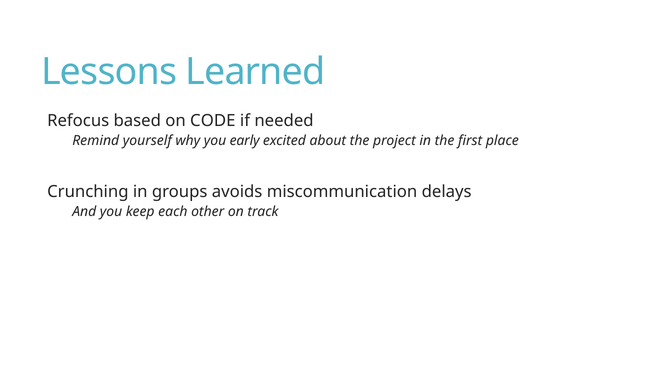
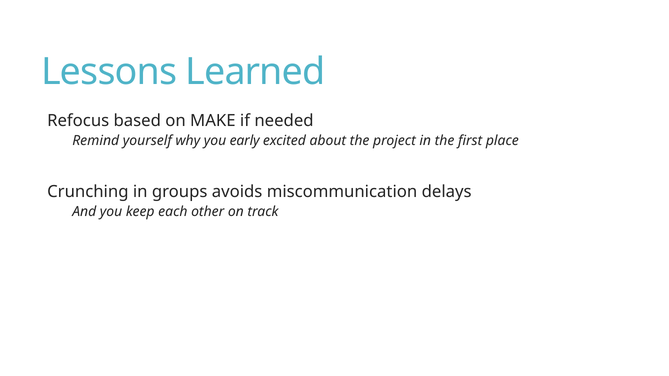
CODE: CODE -> MAKE (213, 121)
